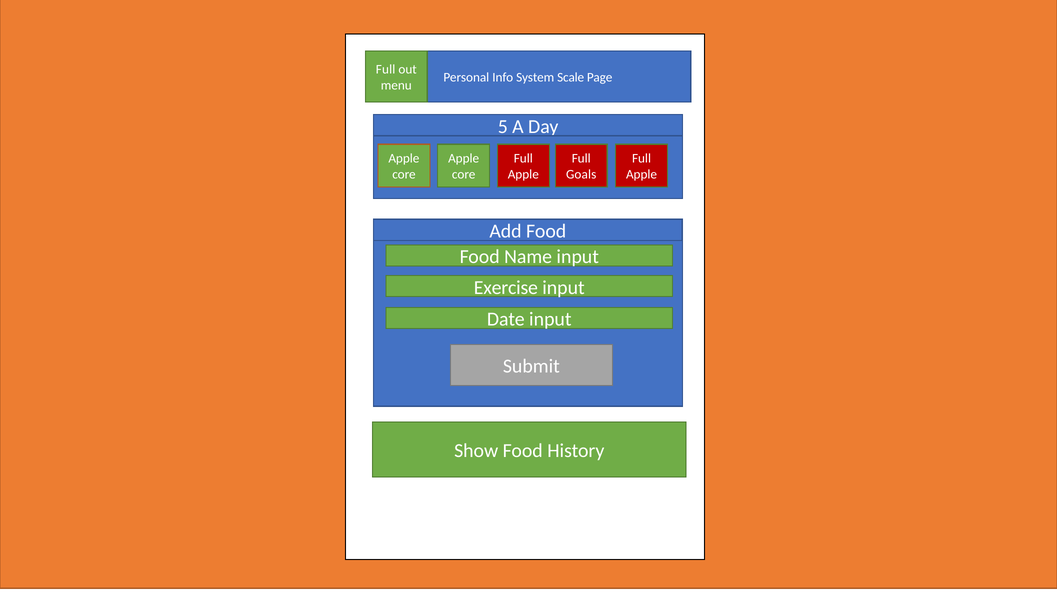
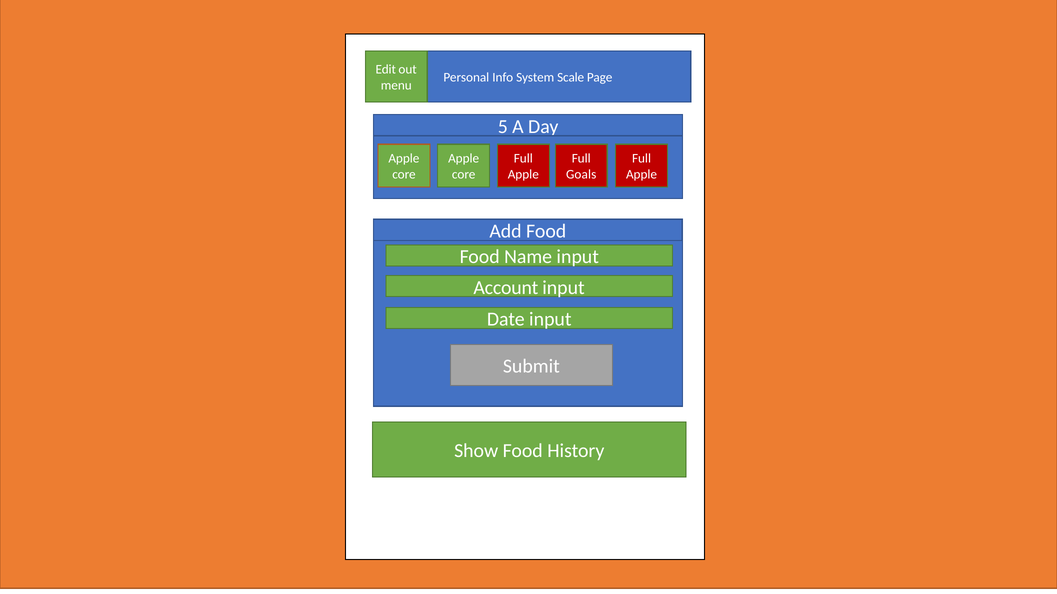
Full: Full -> Edit (386, 69)
Exercise: Exercise -> Account (506, 288)
